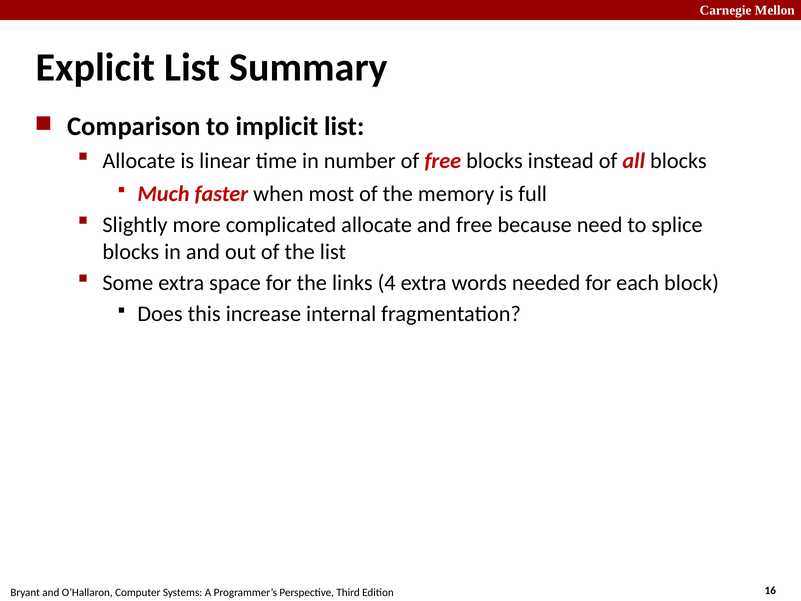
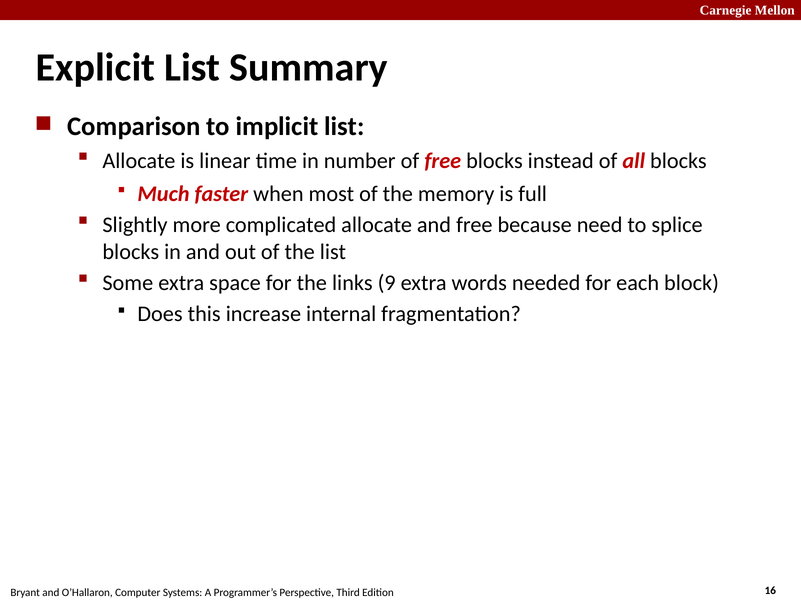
4: 4 -> 9 (387, 283)
